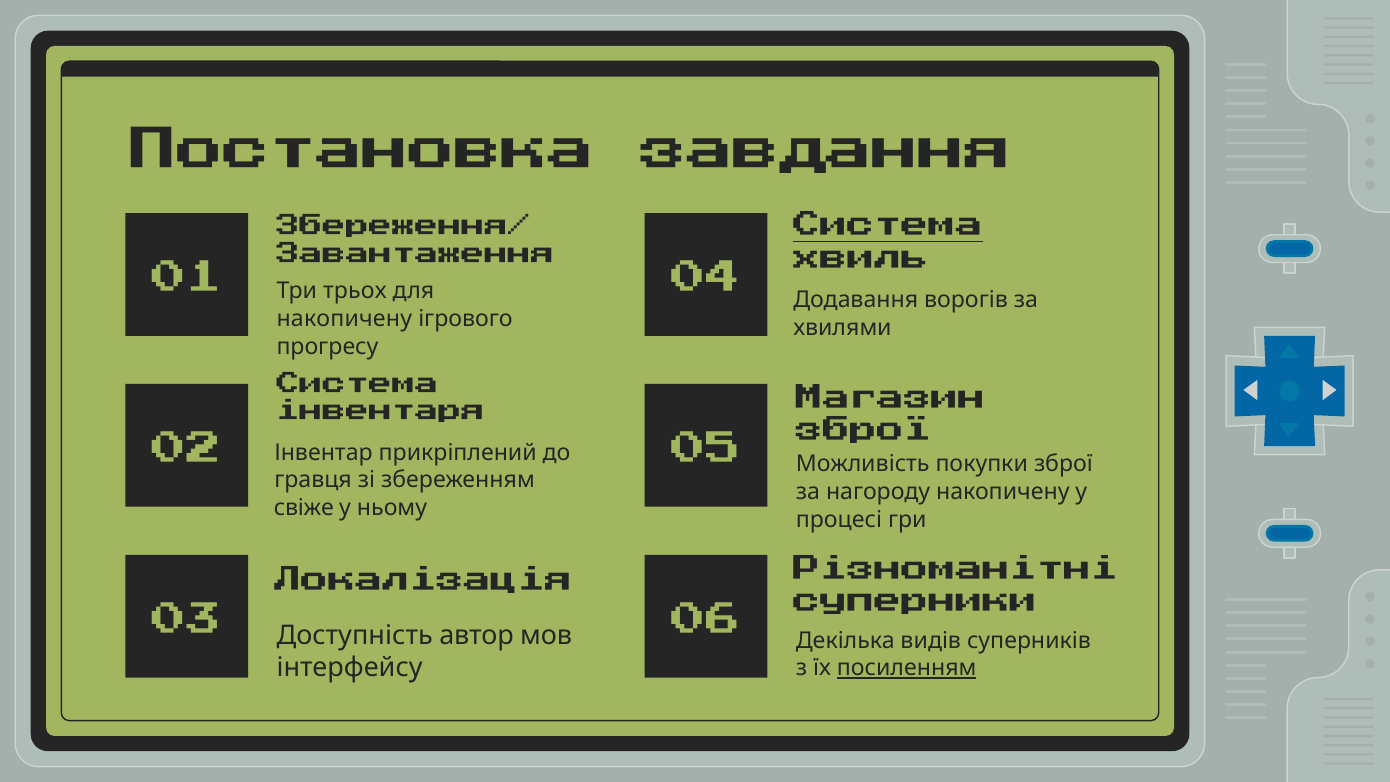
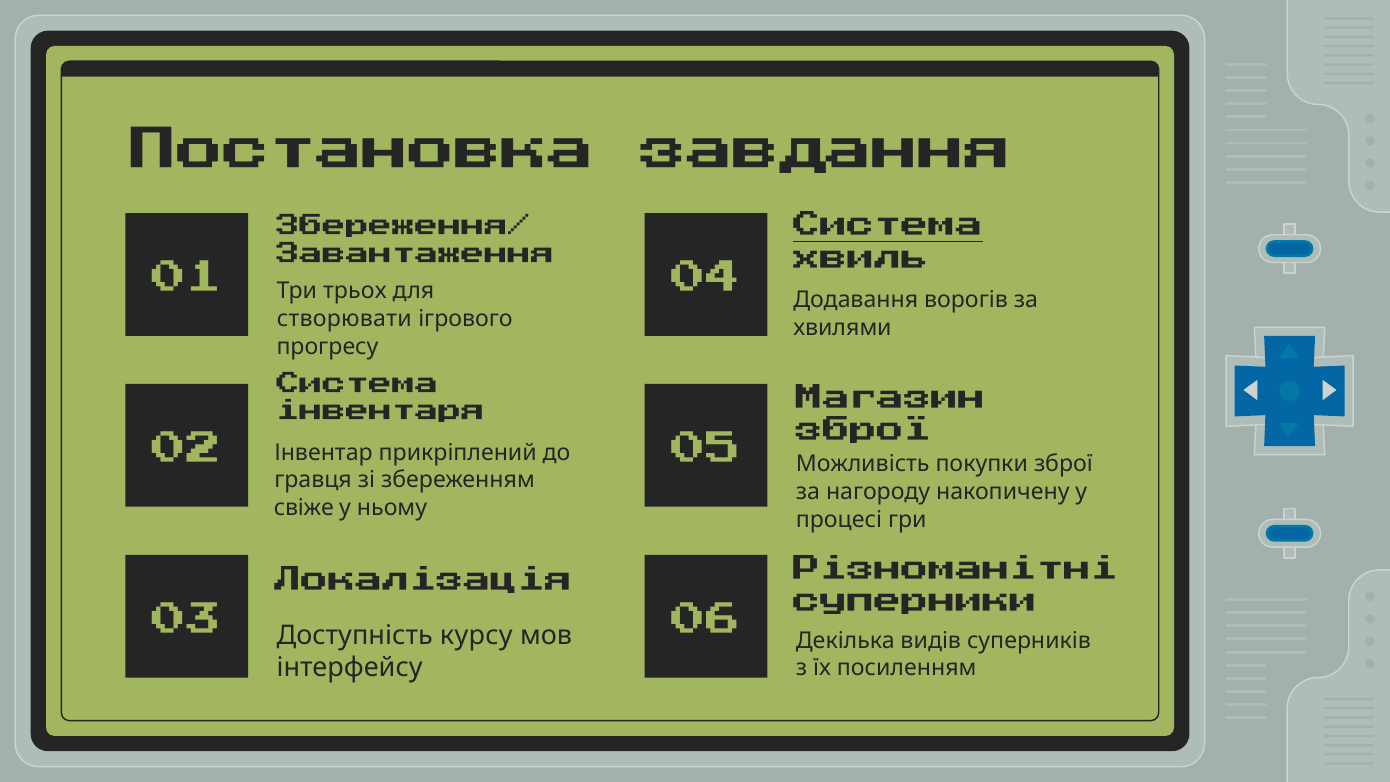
накопичену: накопичену -> створювати (344, 319)
автор: автор -> курсу (476, 635)
посиленням underline: present -> none (907, 668)
